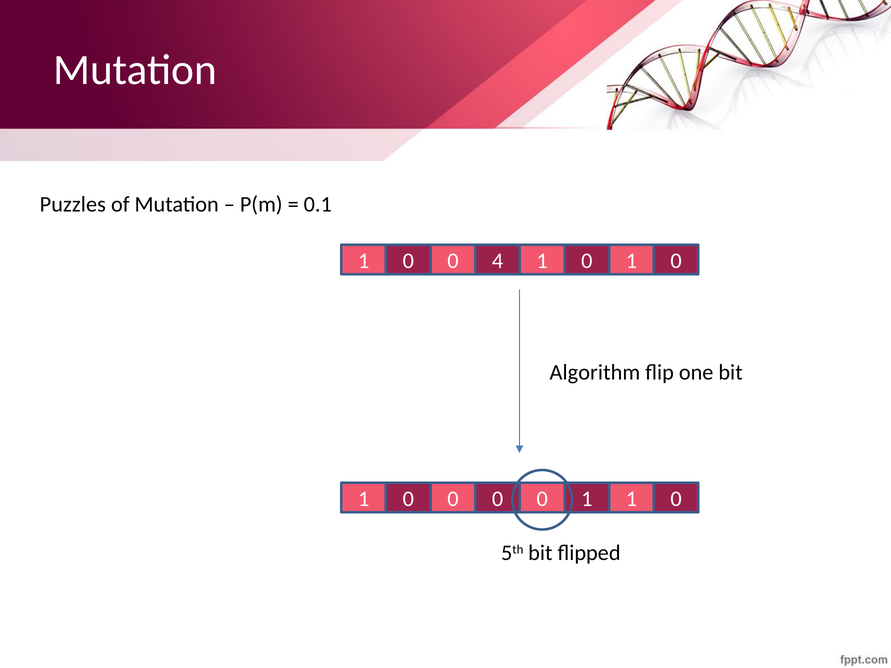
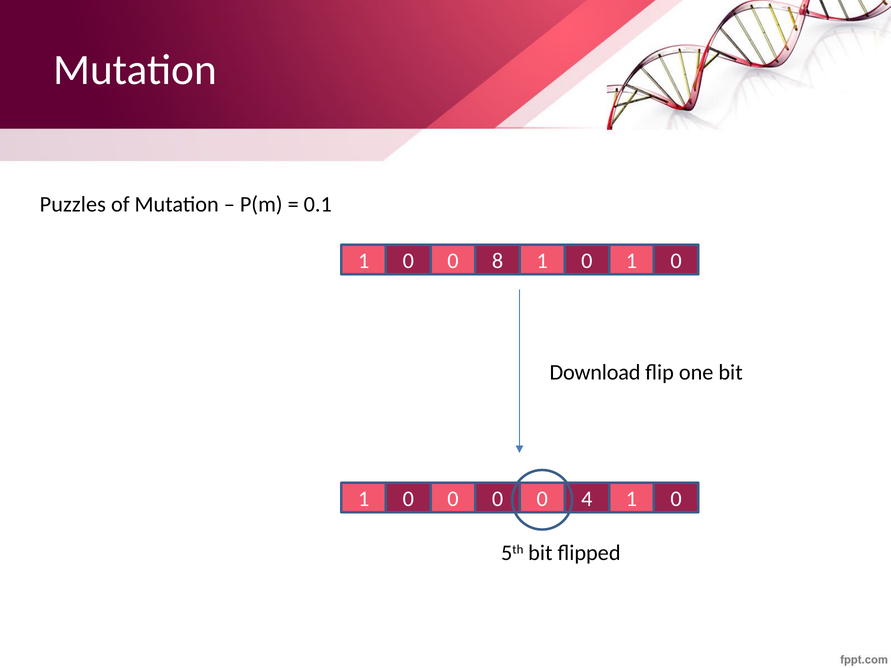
4: 4 -> 8 (498, 261)
Algorithm: Algorithm -> Download (595, 373)
0 0 1: 1 -> 4 (587, 499)
